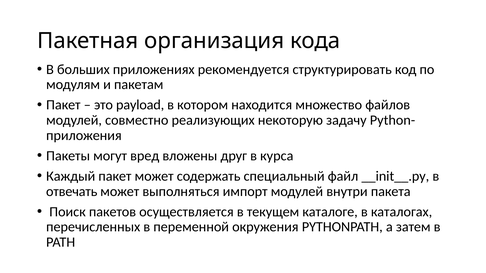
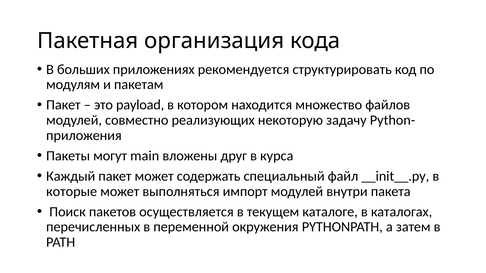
вред: вред -> main (145, 156)
отвечать: отвечать -> которые (72, 192)
